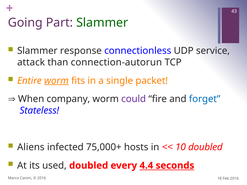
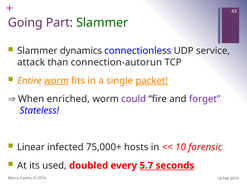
response: response -> dynamics (81, 51)
packet underline: none -> present (152, 81)
company: company -> enriched (68, 99)
forget colour: blue -> purple (205, 99)
Aliens: Aliens -> Linear (31, 147)
10 doubled: doubled -> forensic (205, 147)
4.4: 4.4 -> 5.7 (146, 166)
